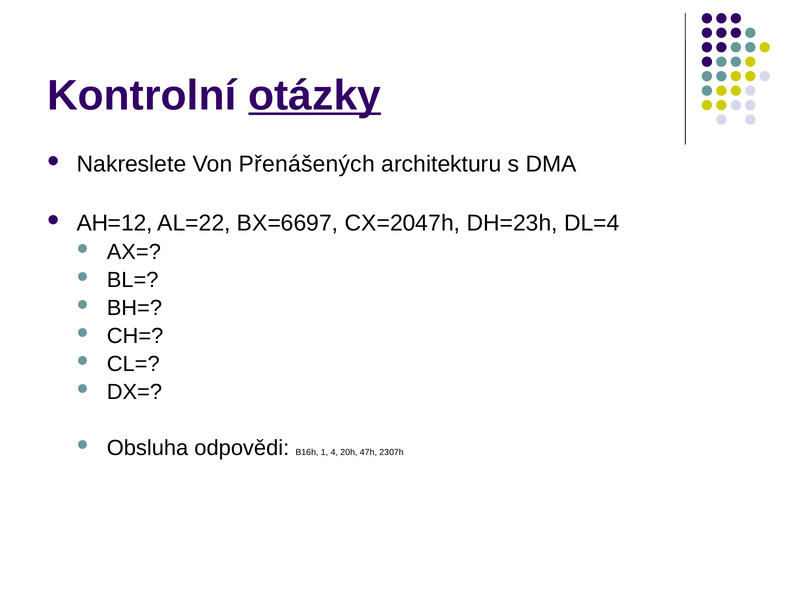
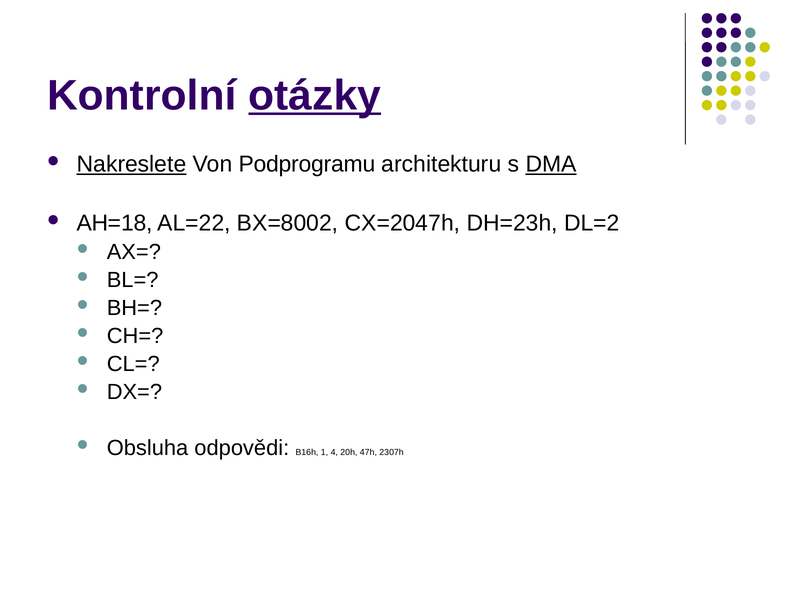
Nakreslete underline: none -> present (132, 164)
Přenášených: Přenášených -> Podprogramu (307, 164)
DMA underline: none -> present (551, 164)
AH=12: AH=12 -> AH=18 (115, 223)
BX=6697: BX=6697 -> BX=8002 (288, 223)
DL=4: DL=4 -> DL=2 (592, 223)
